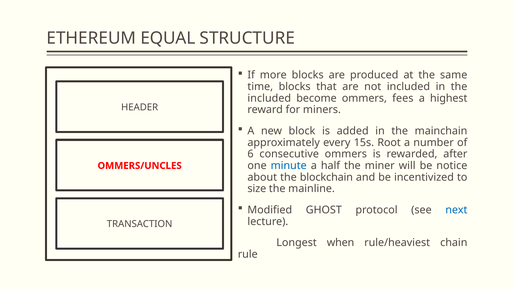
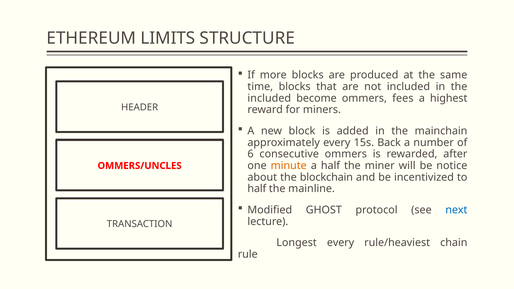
EQUAL: EQUAL -> LIMITS (168, 38)
Root: Root -> Back (389, 143)
minute colour: blue -> orange (289, 166)
size: size -> half (257, 189)
Longest when: when -> every (341, 243)
